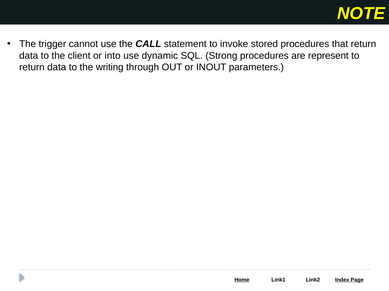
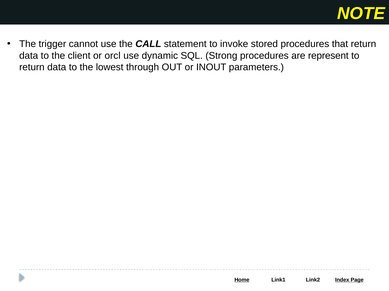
into: into -> orcl (113, 56)
writing: writing -> lowest (110, 67)
